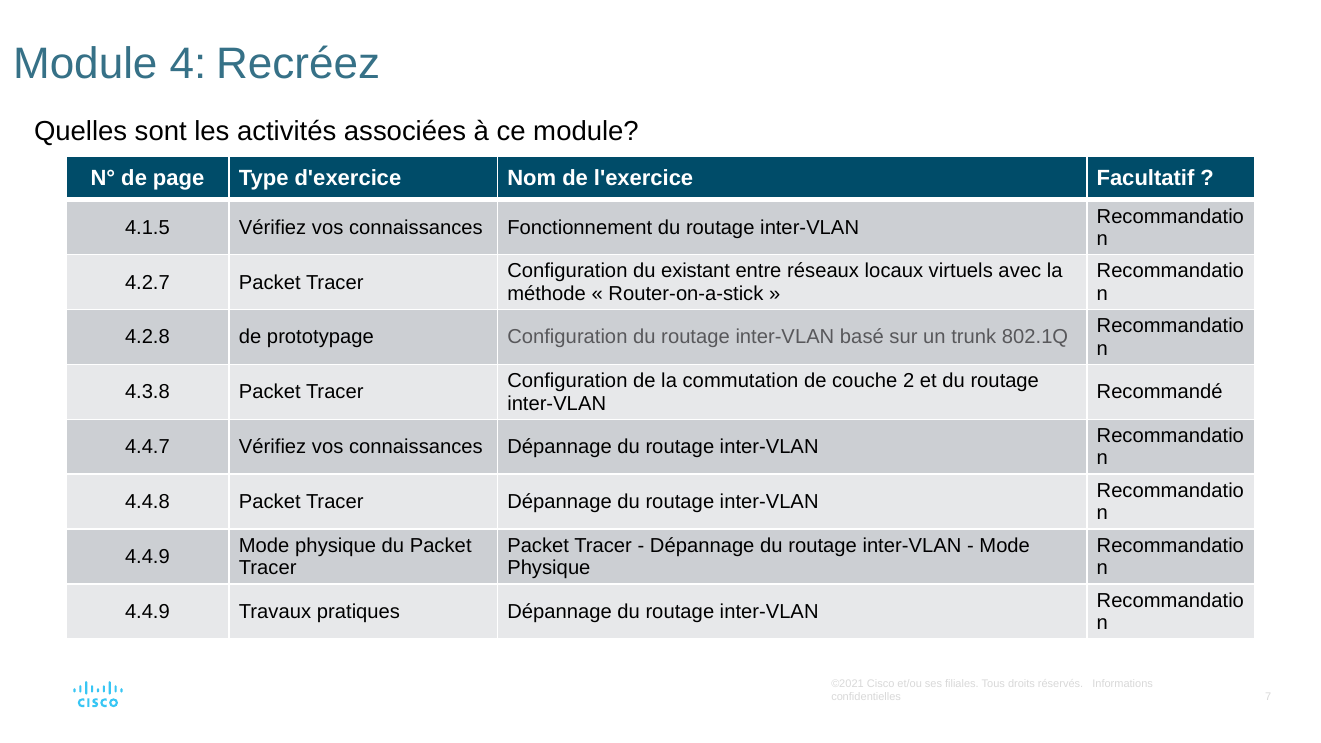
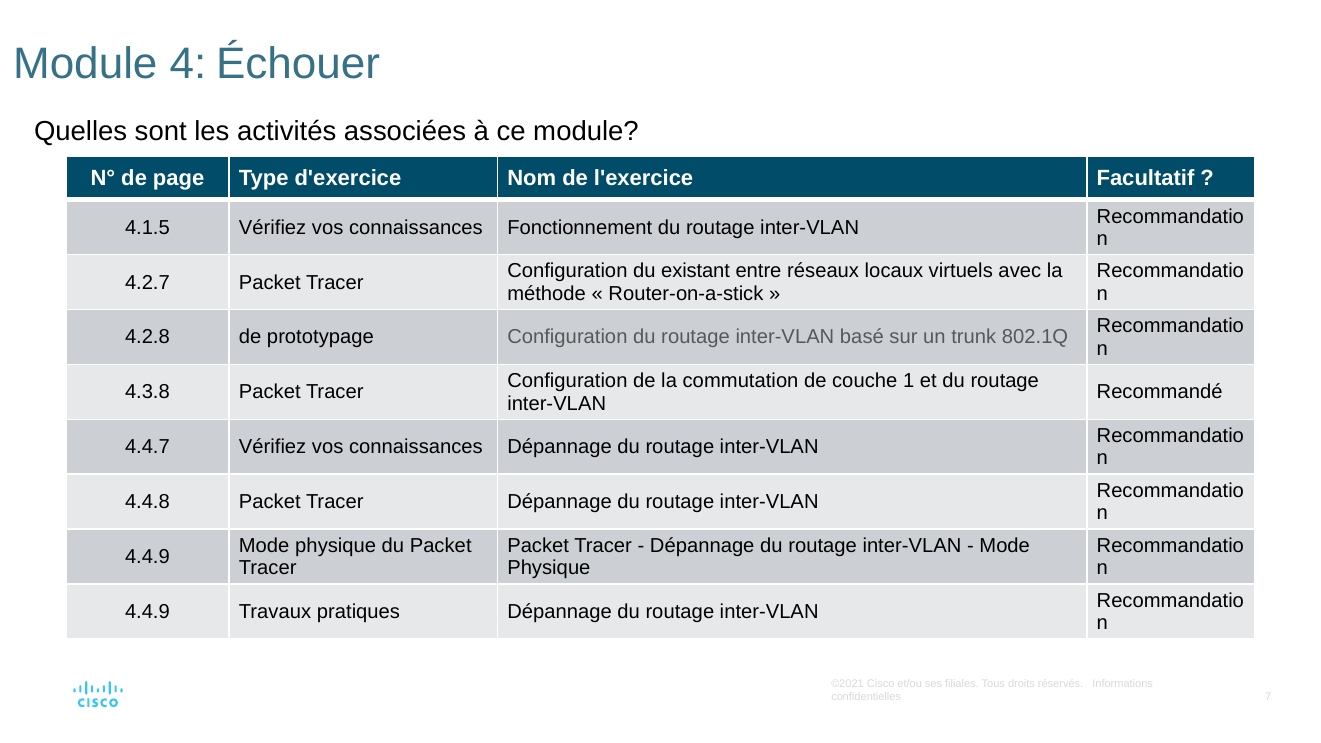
Recréez: Recréez -> Échouer (298, 64)
2: 2 -> 1 (909, 381)
